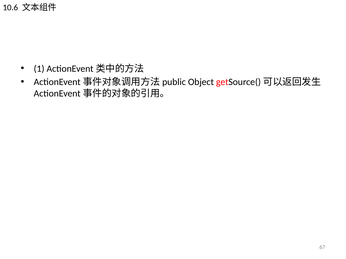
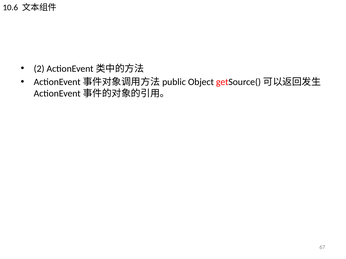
1: 1 -> 2 (39, 69)
